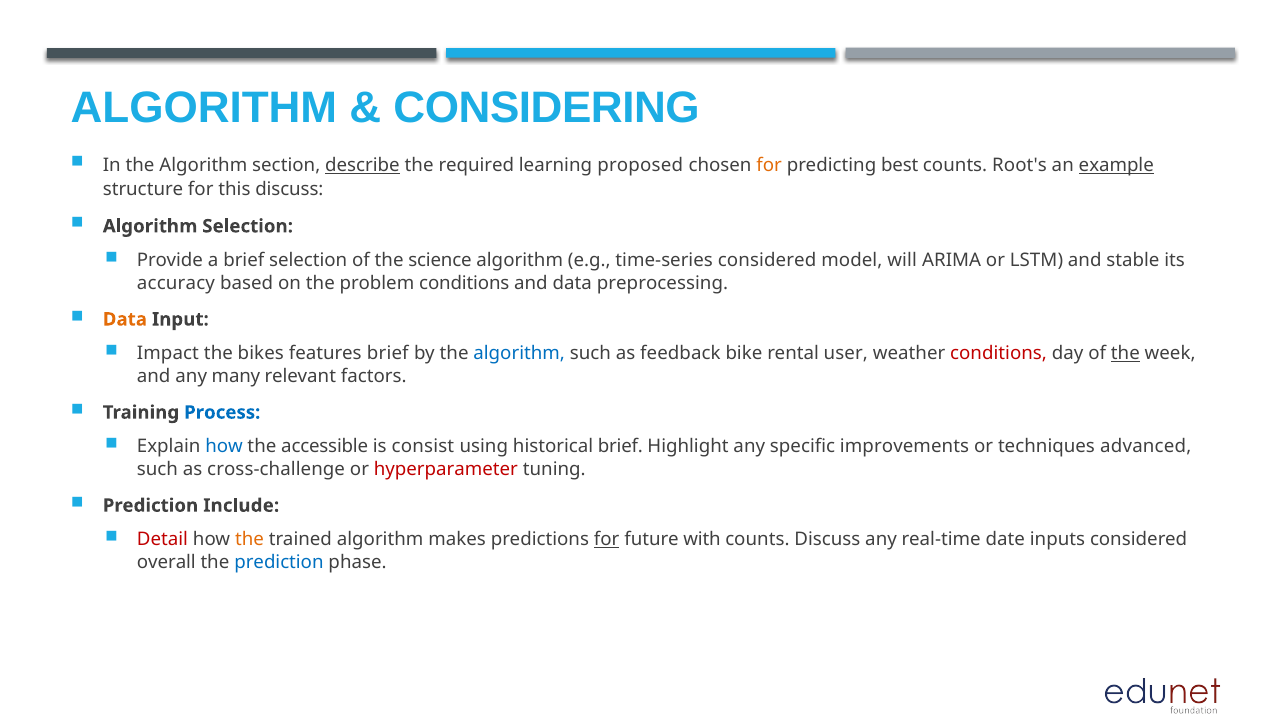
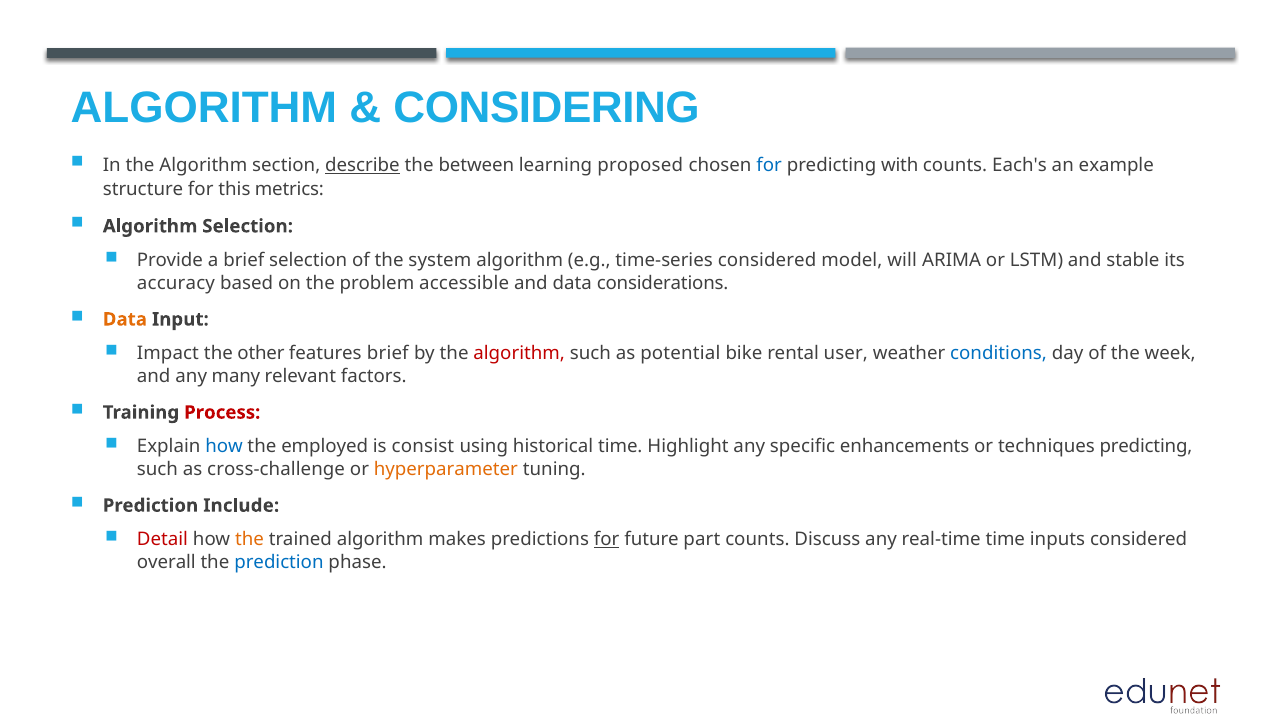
required: required -> between (476, 165)
for colour: orange -> blue (769, 165)
best: best -> with (900, 165)
Root's: Root's -> Each's (1019, 165)
example underline: present -> none (1116, 165)
this discuss: discuss -> metrics (289, 190)
science: science -> system (440, 261)
problem conditions: conditions -> accessible (464, 283)
preprocessing: preprocessing -> considerations (663, 283)
bikes: bikes -> other (261, 354)
algorithm colour: blue -> red (519, 354)
feedback: feedback -> potential (680, 354)
conditions colour: red -> blue (999, 354)
the underline: present -> none (1125, 354)
Process colour: blue -> red (222, 413)
accessible: accessible -> employed (325, 447)
historical brief: brief -> time (620, 447)
improvements: improvements -> enhancements (905, 447)
techniques advanced: advanced -> predicting (1146, 447)
hyperparameter colour: red -> orange (446, 469)
with: with -> part (702, 540)
real-time date: date -> time (1005, 540)
